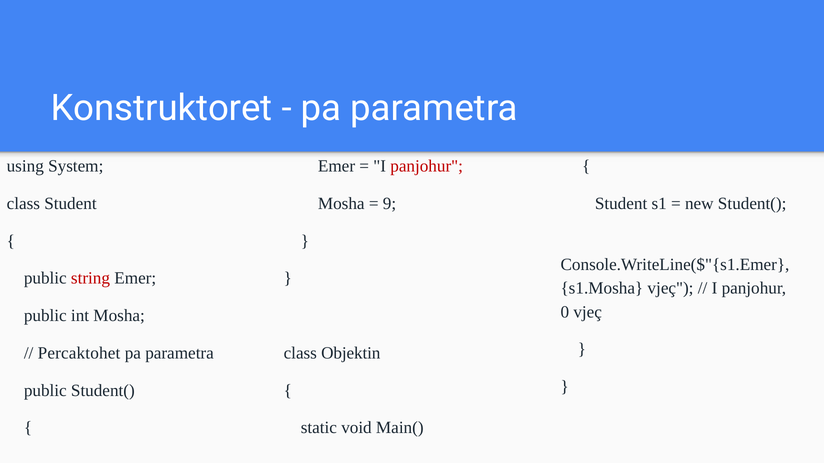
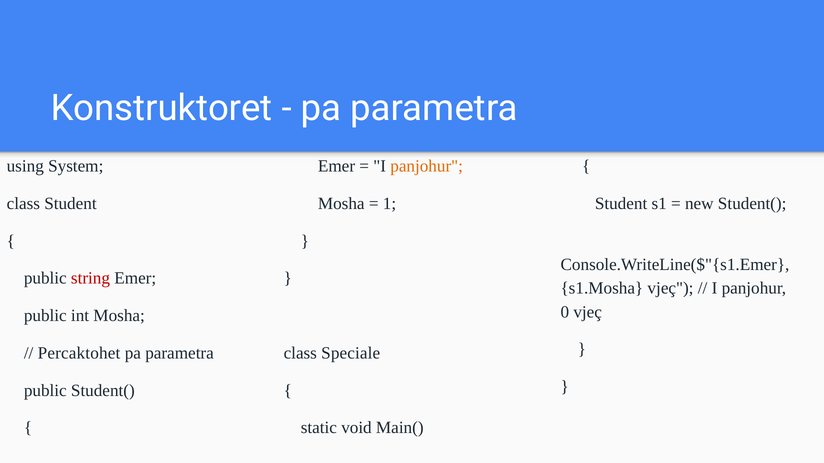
panjohur colour: red -> orange (427, 166)
9: 9 -> 1 (390, 204)
Objektin: Objektin -> Speciale (351, 353)
